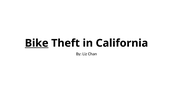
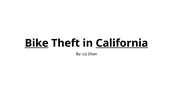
California underline: none -> present (122, 43)
